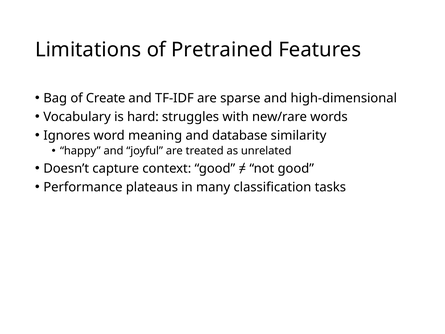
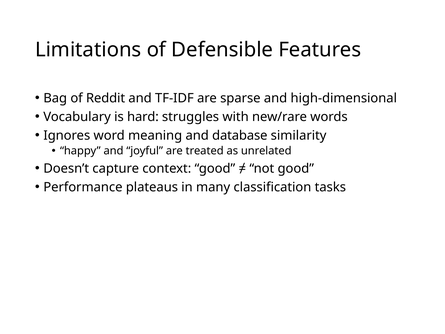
Pretrained: Pretrained -> Defensible (222, 50)
Create: Create -> Reddit (106, 98)
